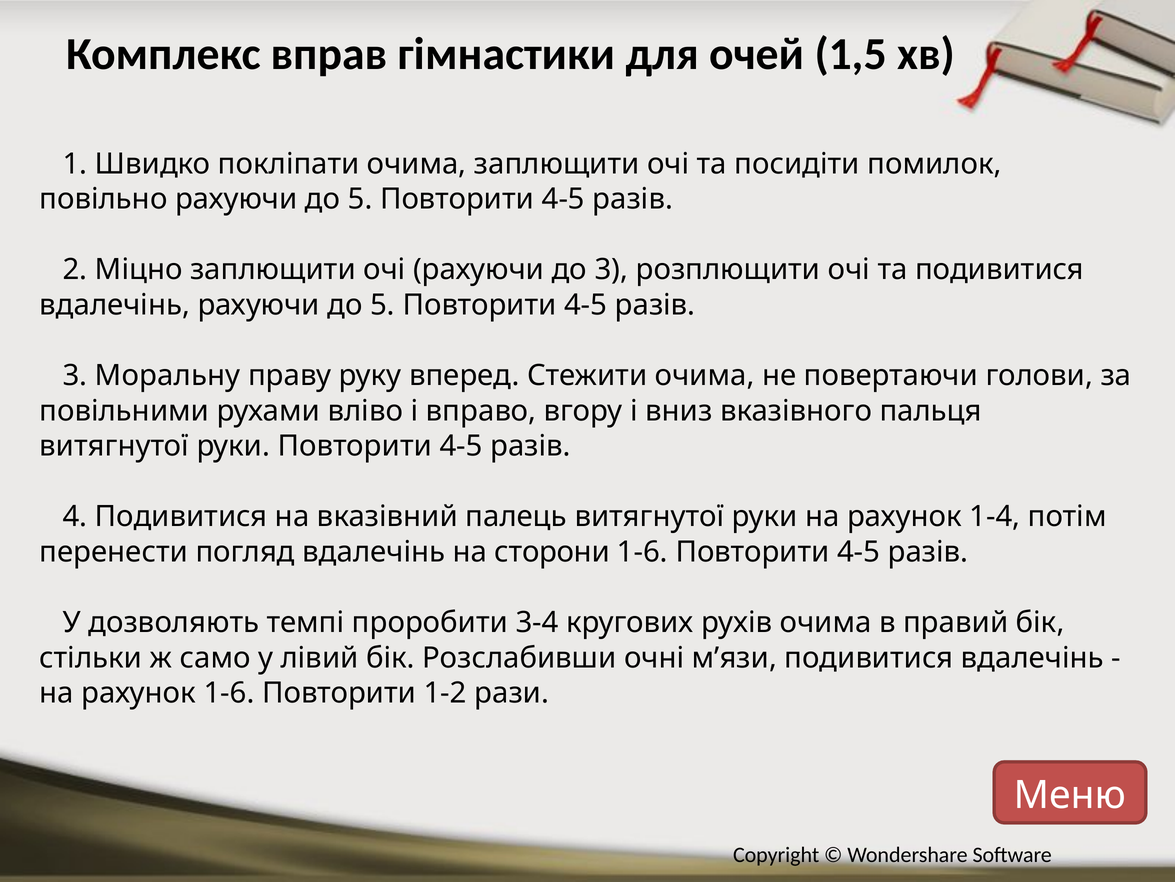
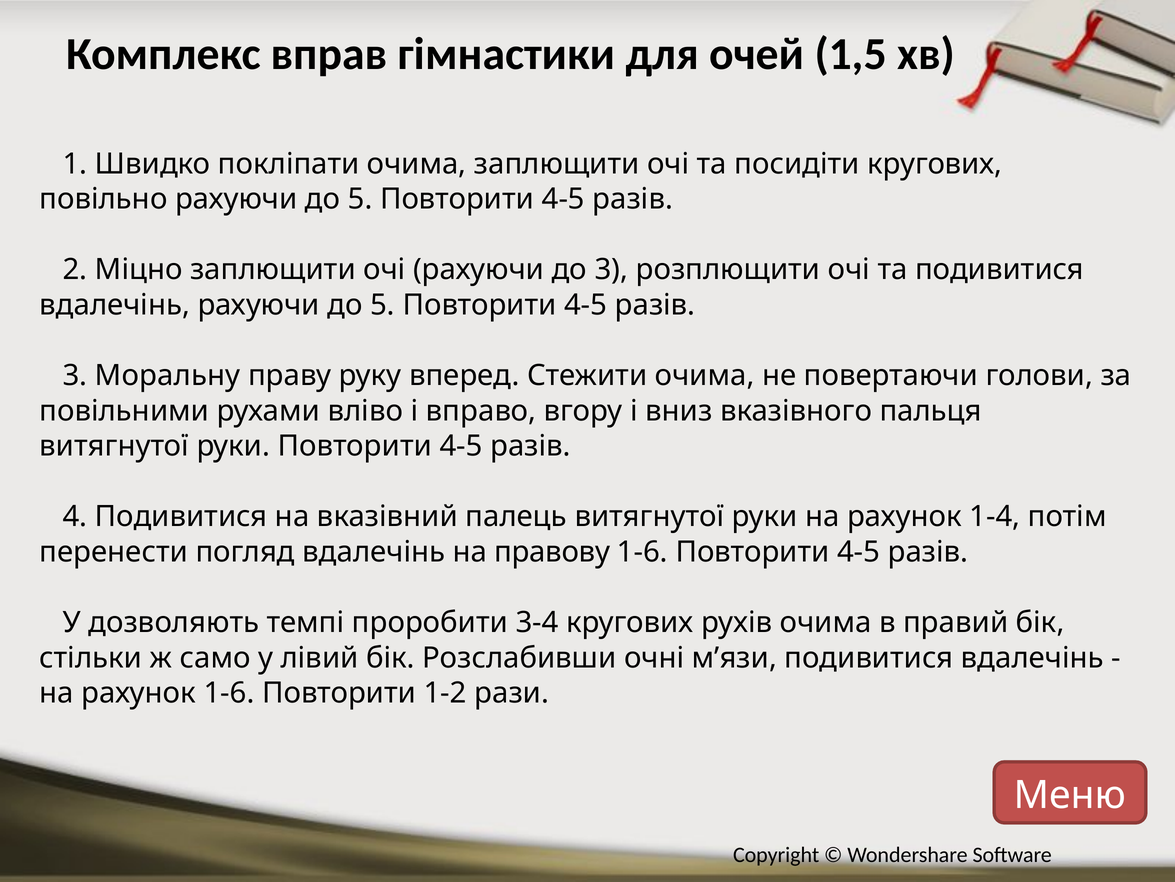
посидіти помилок: помилок -> кругових (935, 164)
сторони: сторони -> правову (552, 552)
